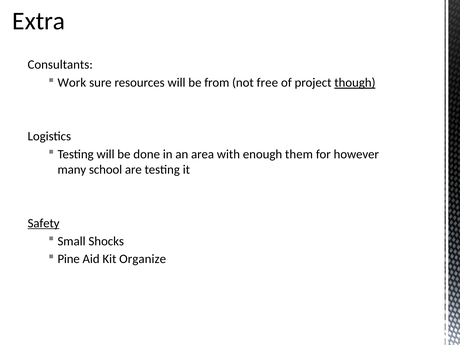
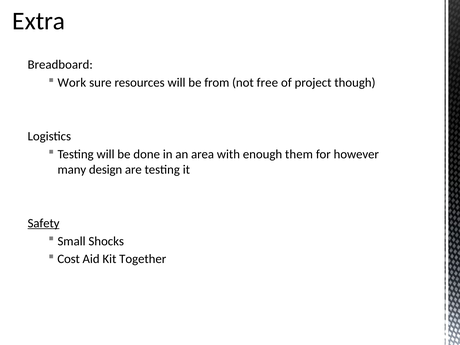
Consultants: Consultants -> Breadboard (60, 65)
though underline: present -> none (355, 83)
school: school -> design (106, 170)
Pine: Pine -> Cost (69, 259)
Organize: Organize -> Together (143, 259)
